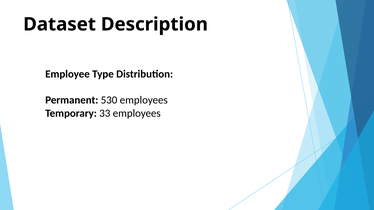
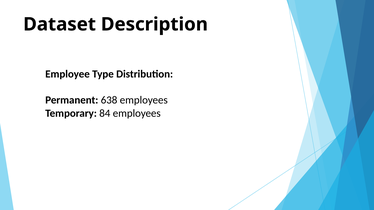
530: 530 -> 638 (109, 100)
33: 33 -> 84 (105, 113)
